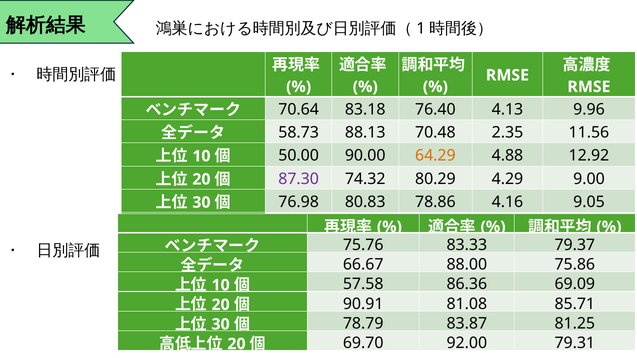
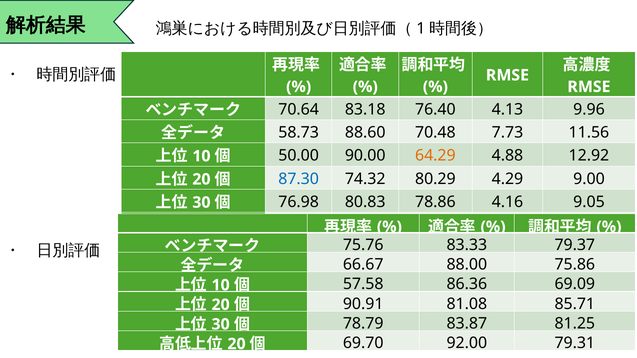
88.13: 88.13 -> 88.60 (365, 133)
2.35: 2.35 -> 7.73 (507, 133)
87.30 colour: purple -> blue (299, 179)
